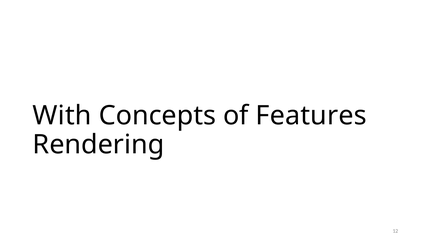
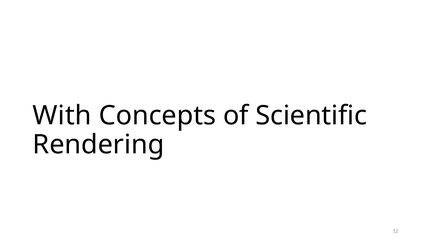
Features: Features -> Scientific (311, 116)
